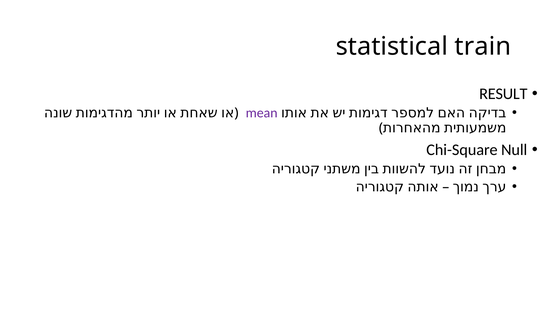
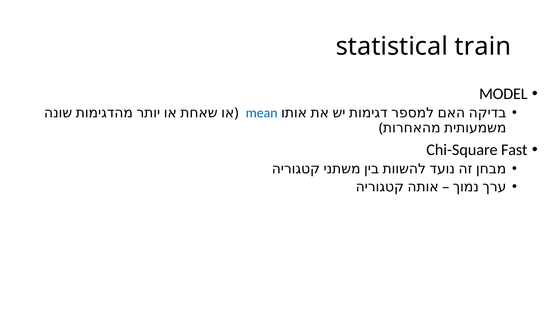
RESULT: RESULT -> MODEL (503, 94)
mean colour: purple -> blue (262, 113)
Null: Null -> Fast (514, 150)
